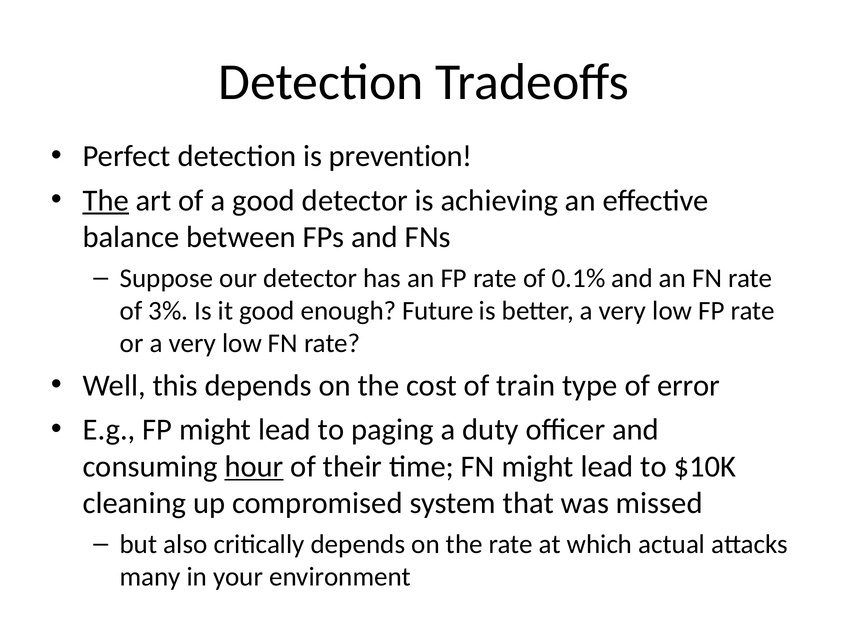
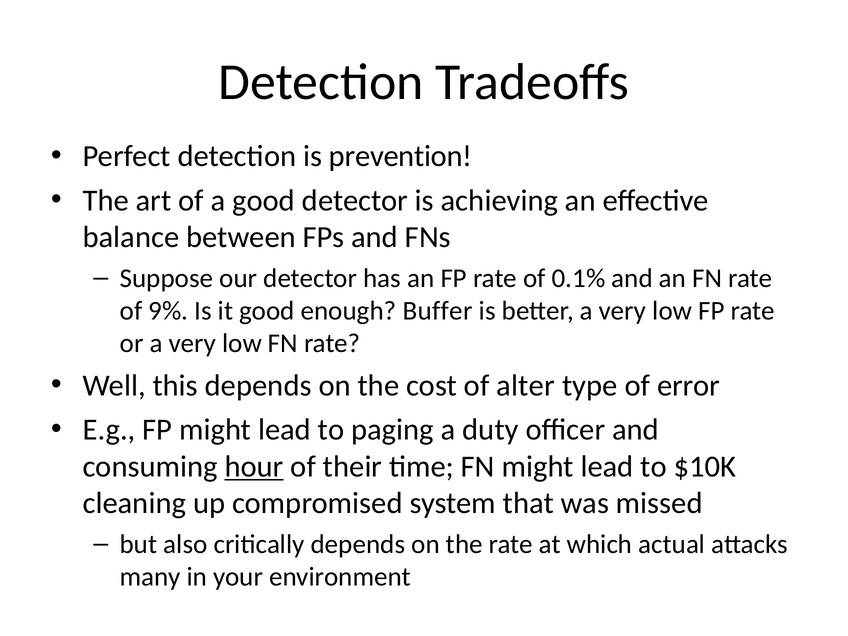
The underline: present -> none (106, 200)
3%: 3% -> 9% (168, 311)
Future: Future -> Buffer (438, 311)
train: train -> alter (526, 386)
